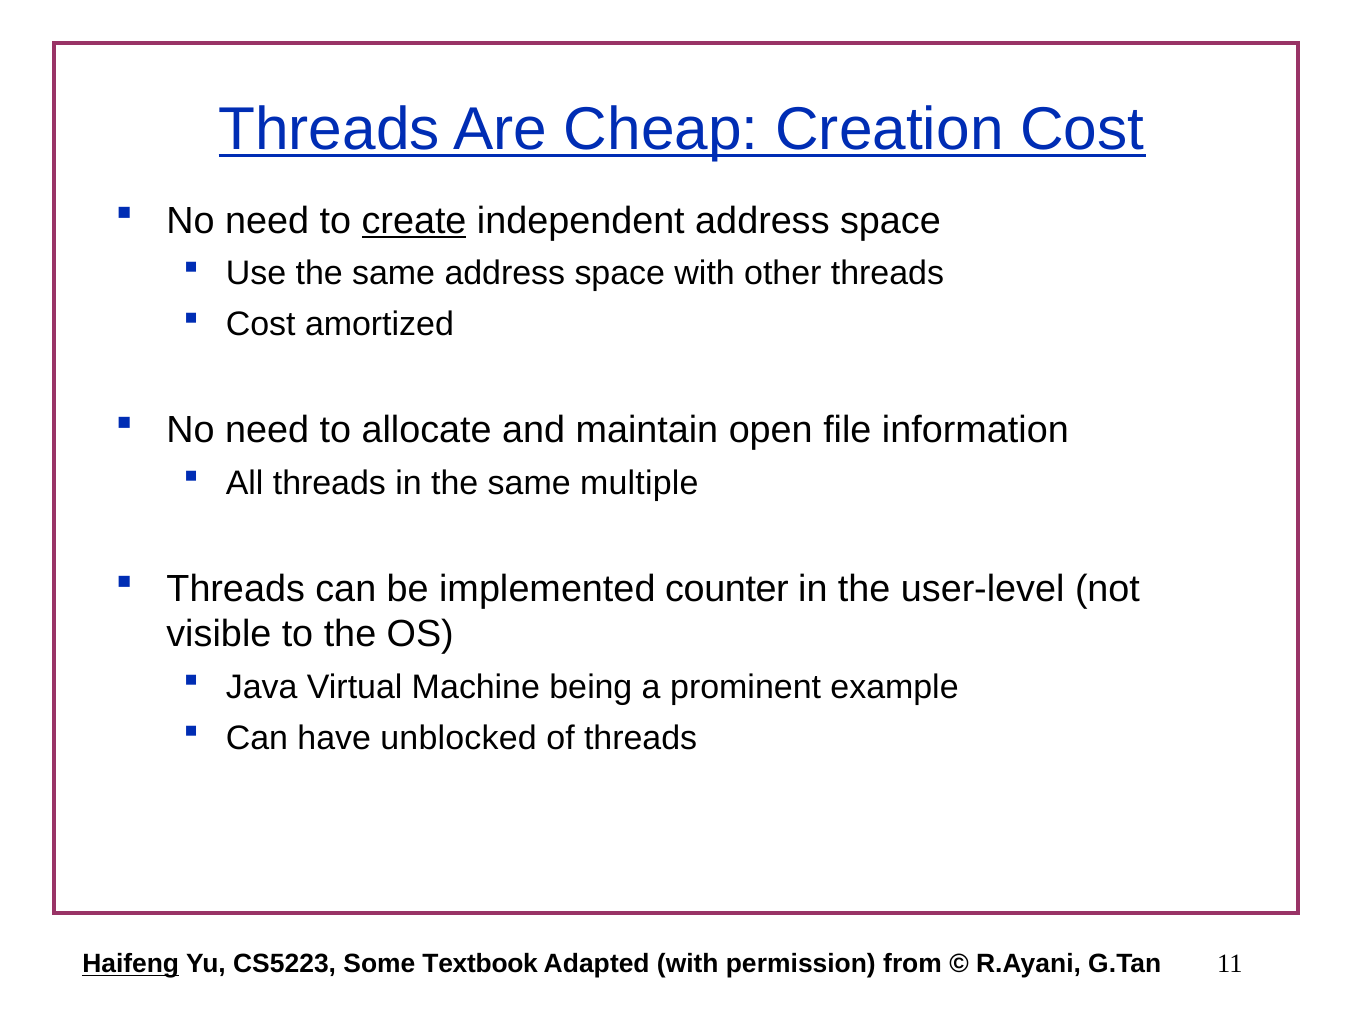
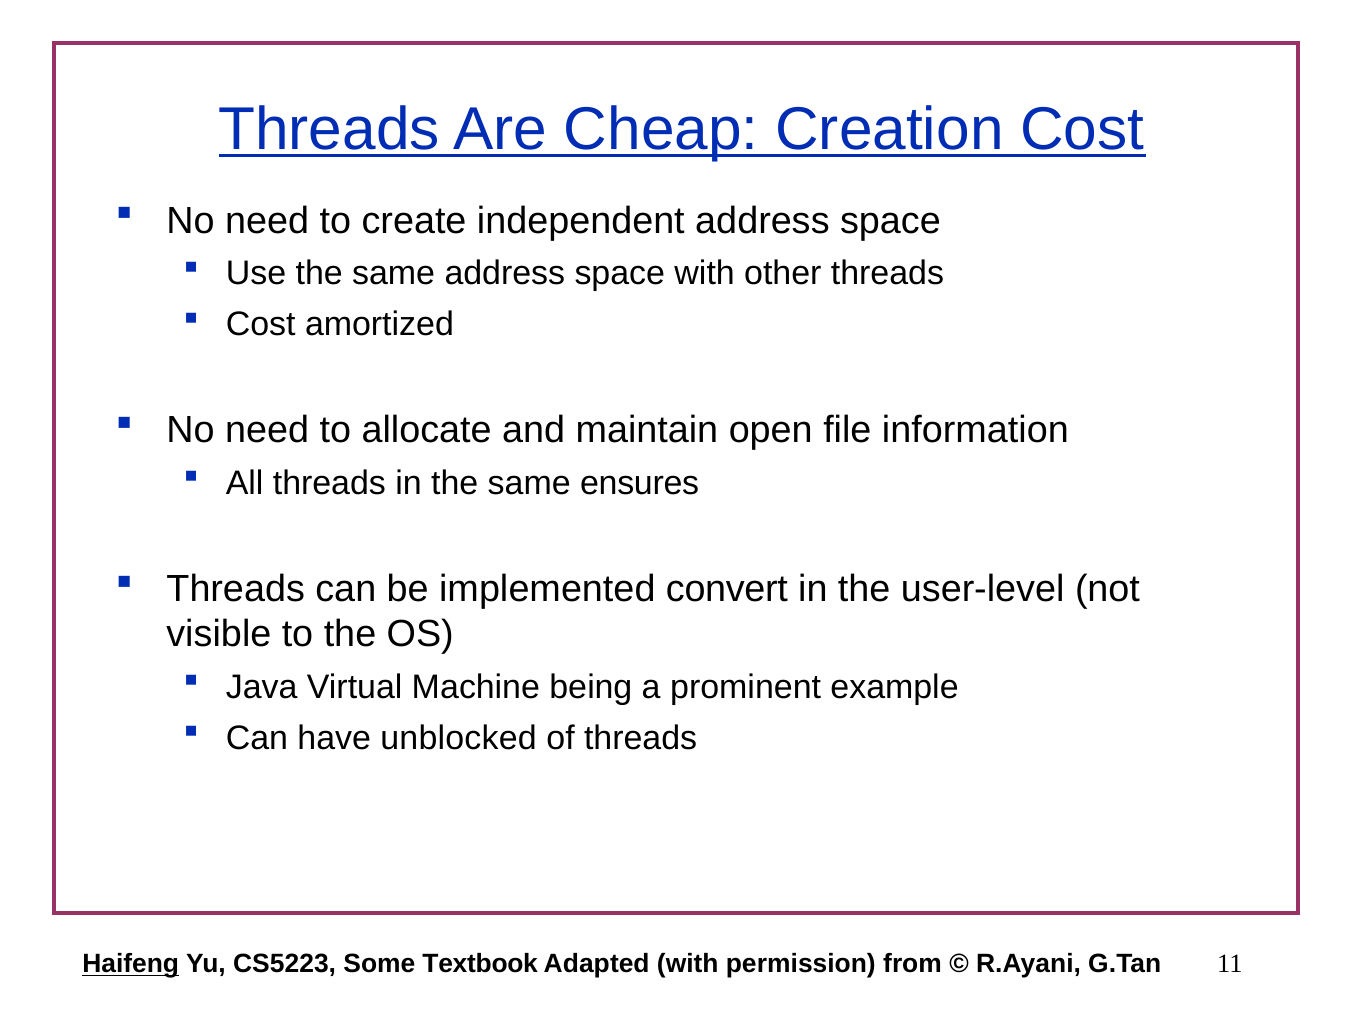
create underline: present -> none (414, 220)
multiple: multiple -> ensures (640, 483)
counter: counter -> convert (727, 588)
